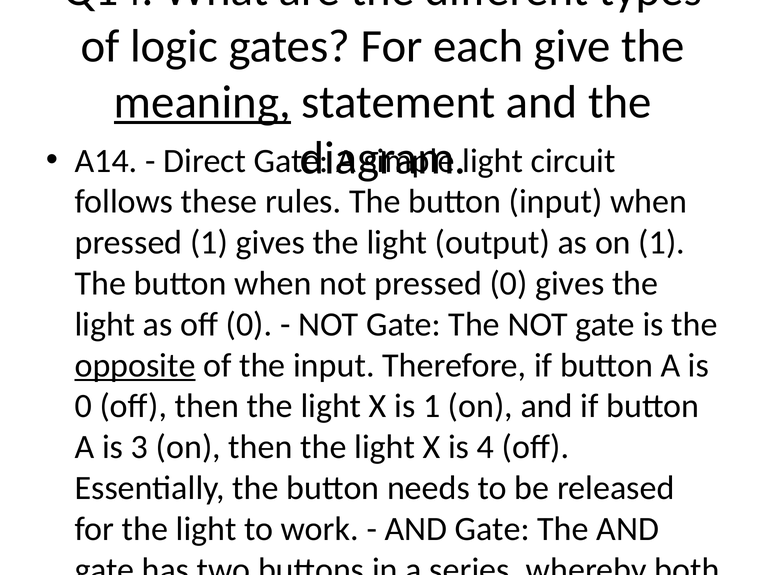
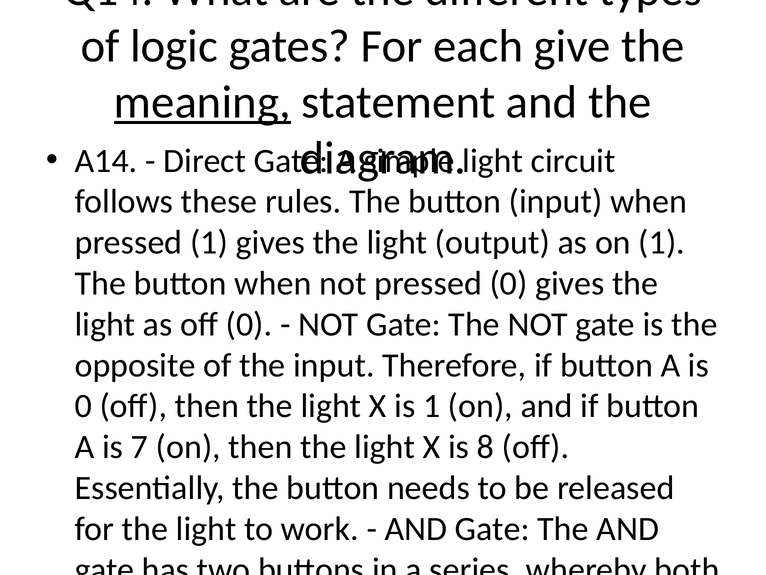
opposite underline: present -> none (135, 365)
3: 3 -> 7 (139, 447)
4: 4 -> 8 (485, 447)
